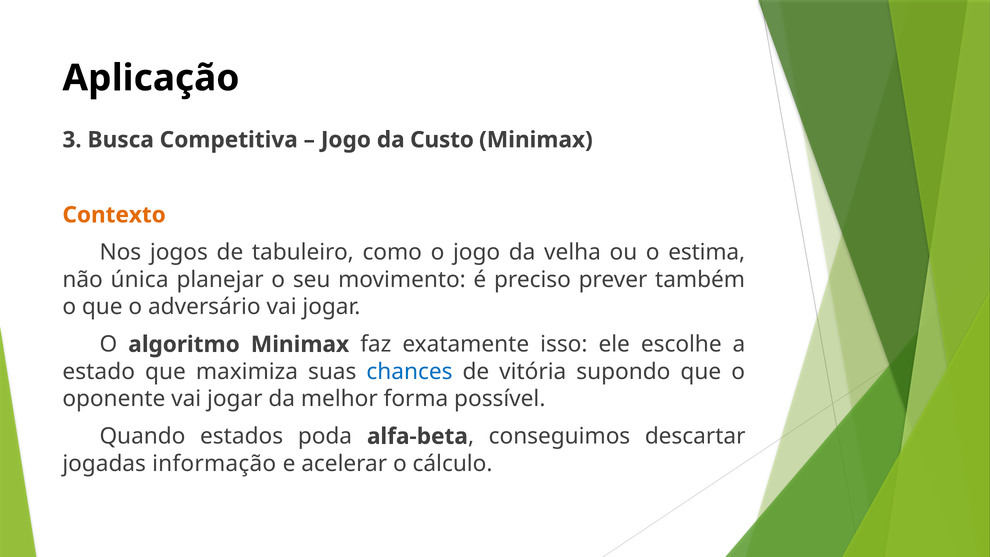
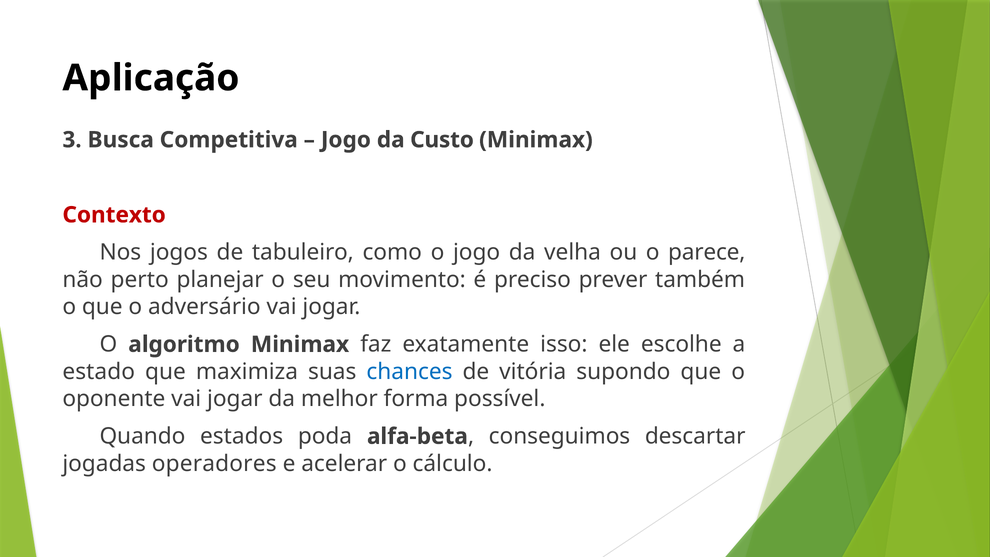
Contexto colour: orange -> red (114, 215)
estima: estima -> parece (707, 252)
única: única -> perto (140, 280)
informação: informação -> operadores (214, 464)
